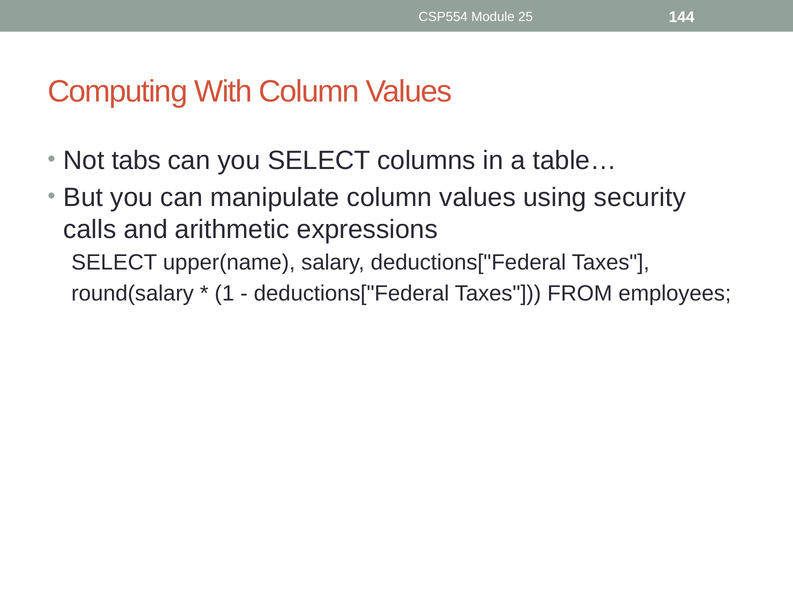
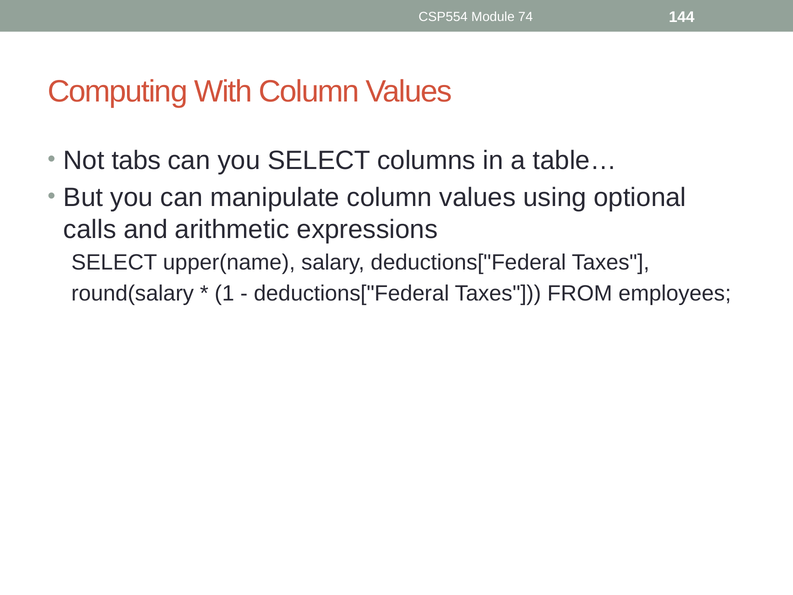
25: 25 -> 74 (526, 17)
security: security -> optional (640, 197)
